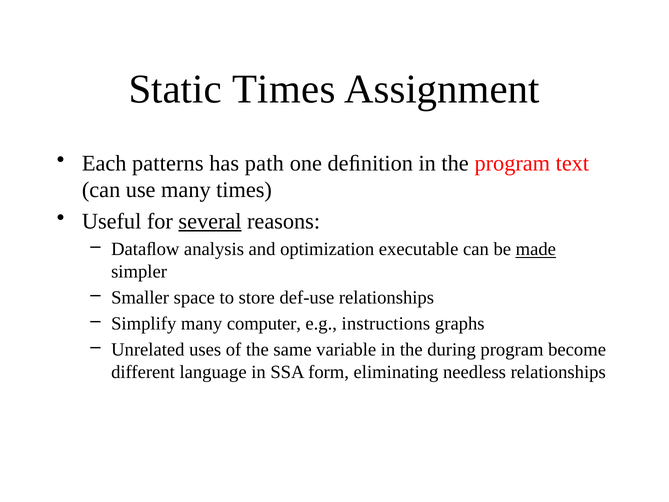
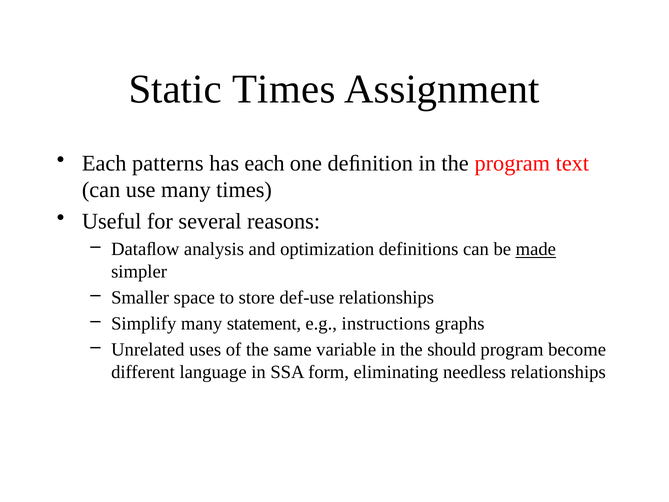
has path: path -> each (265, 163)
several underline: present -> none (210, 221)
executable: executable -> definitions (419, 249)
computer: computer -> statement (264, 324)
during: during -> should (452, 350)
